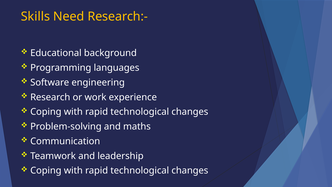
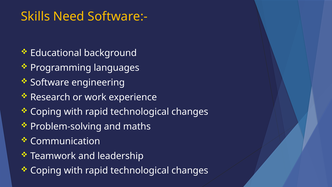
Research:-: Research:- -> Software:- (118, 16)
